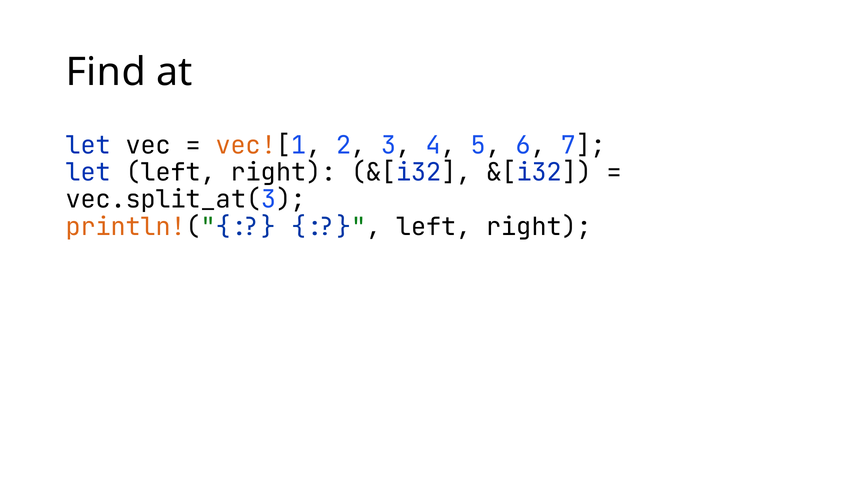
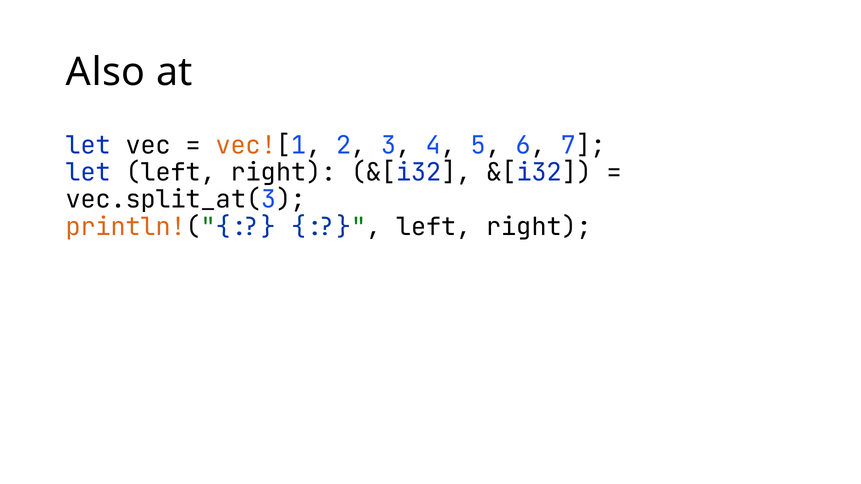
Find: Find -> Also (106, 72)
